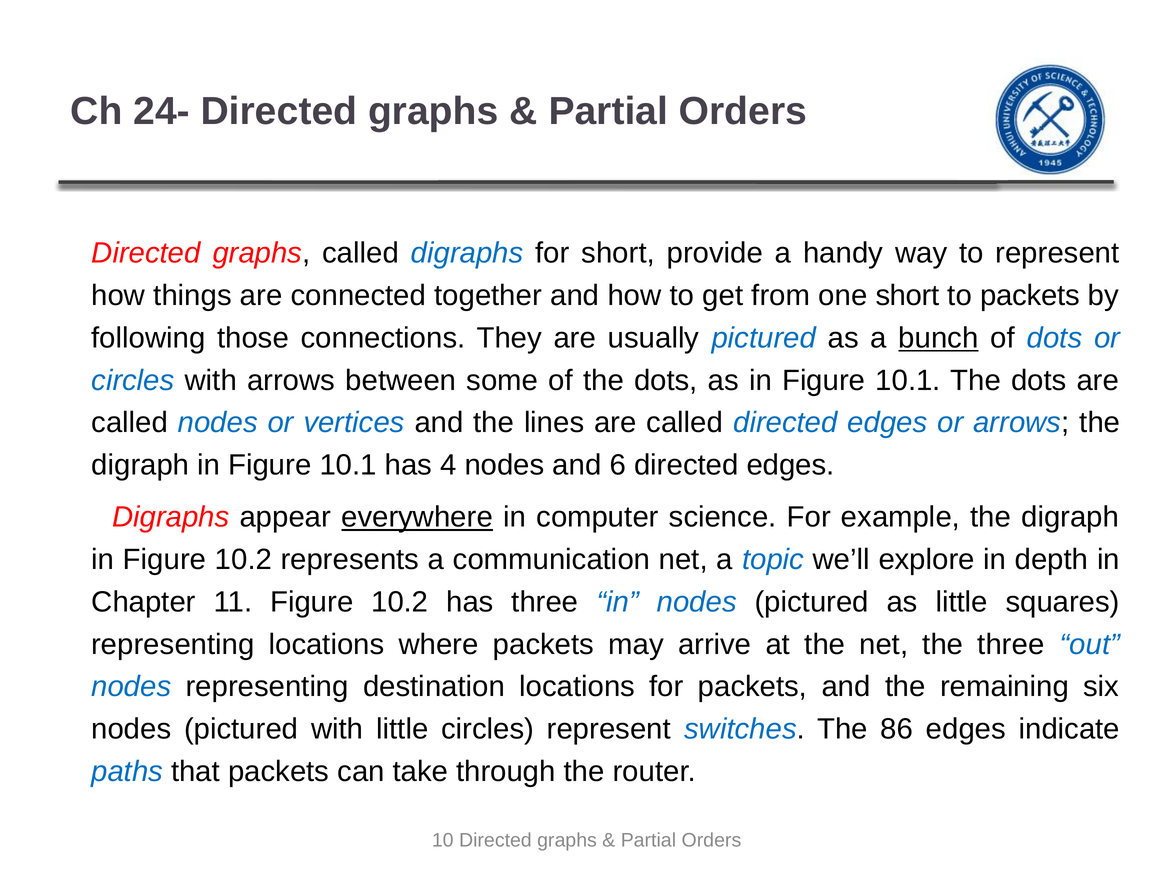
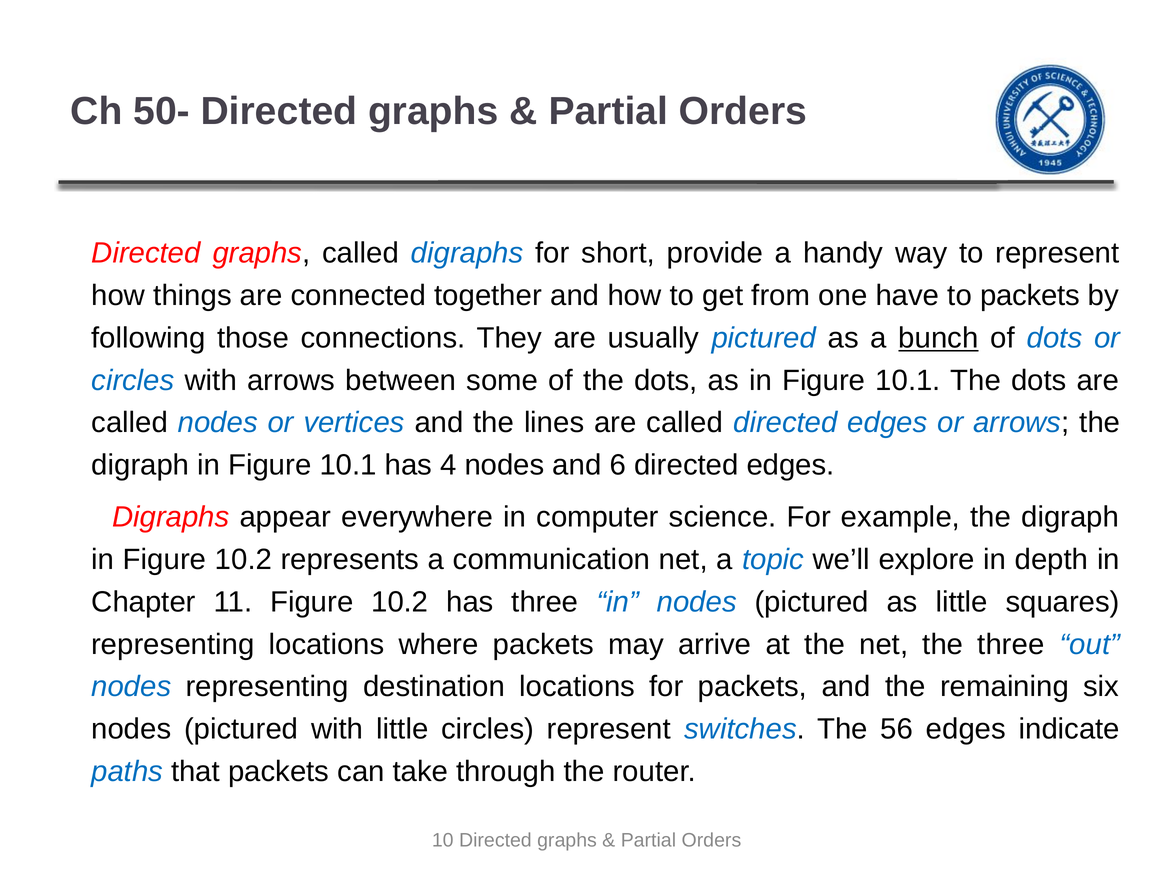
24-: 24- -> 50- (162, 111)
one short: short -> have (907, 296)
everywhere underline: present -> none (417, 518)
86: 86 -> 56 (897, 729)
